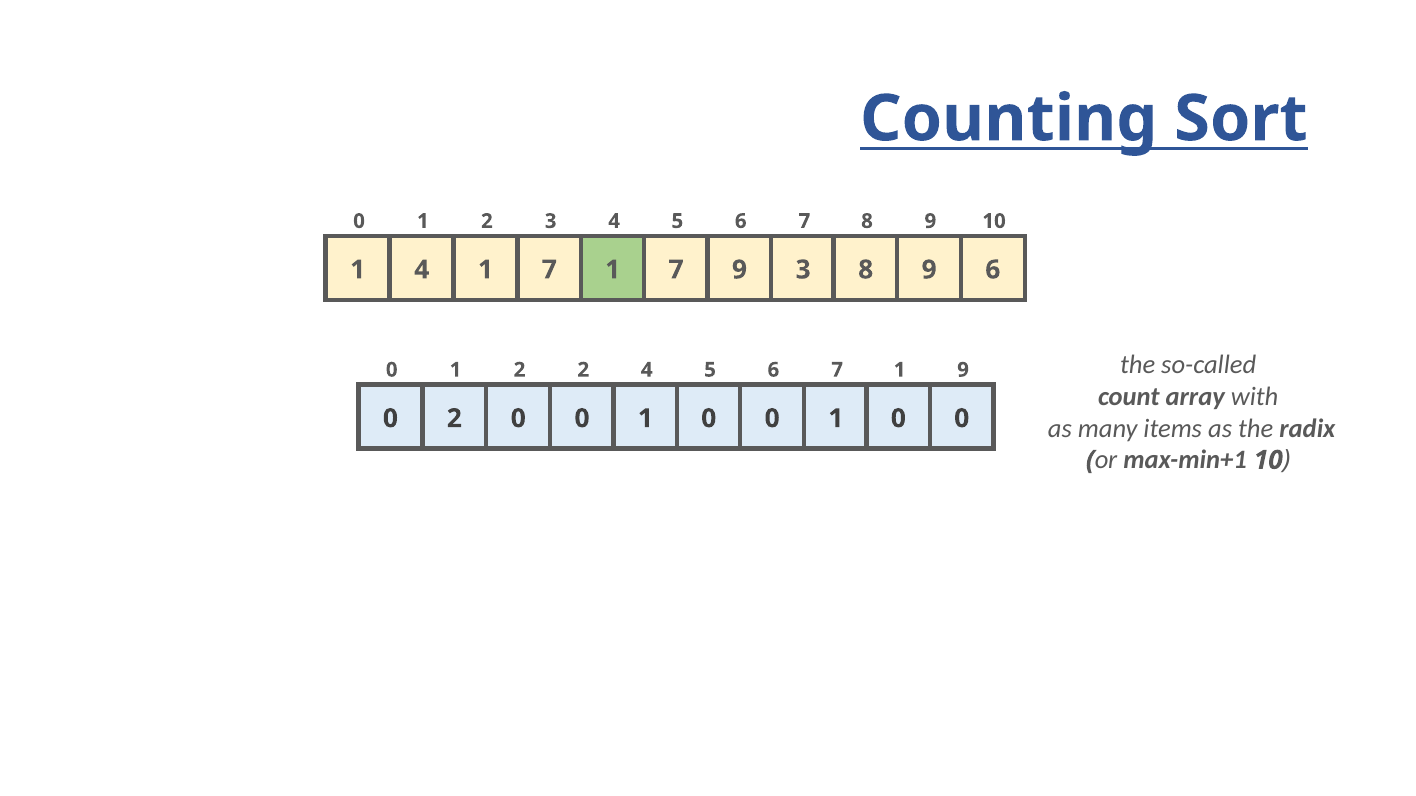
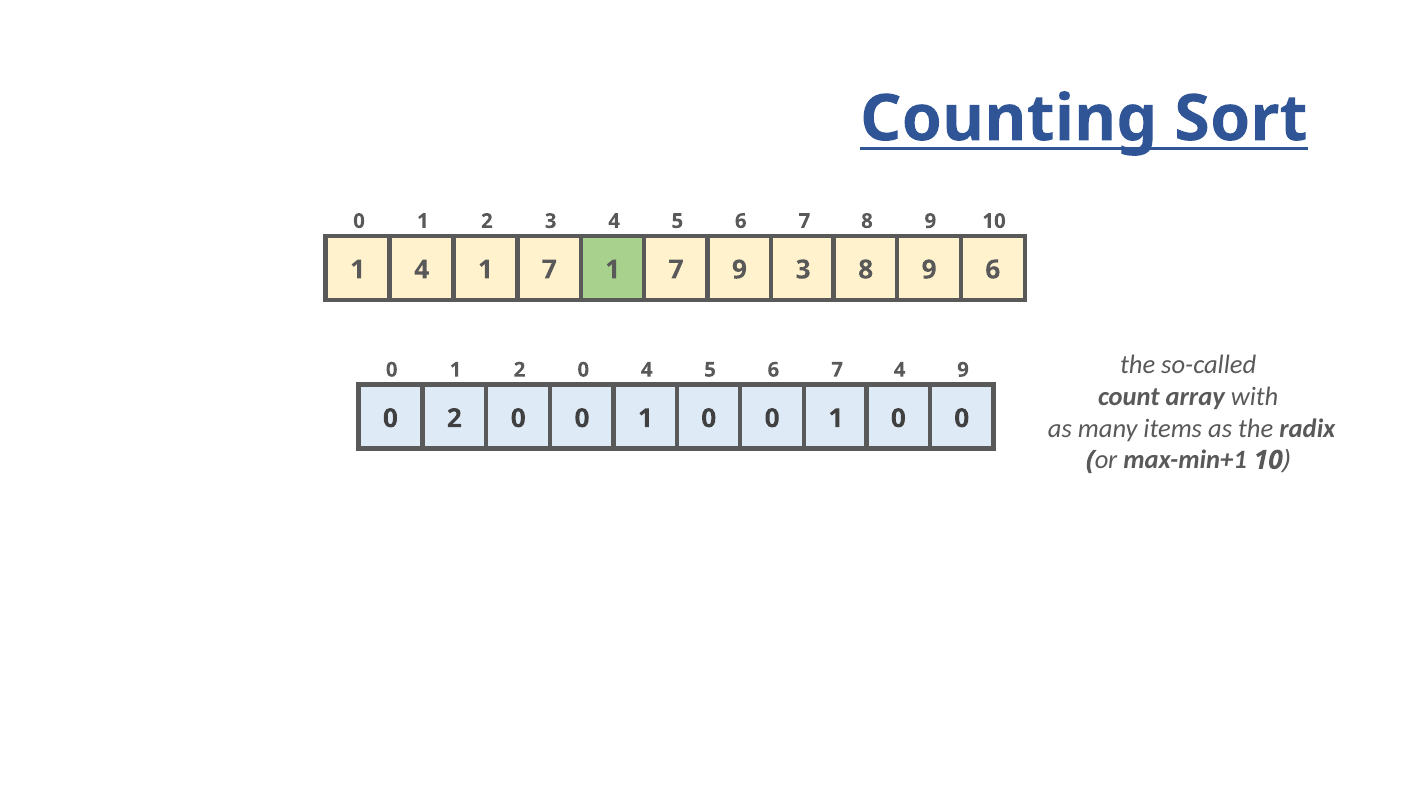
1 2 2: 2 -> 0 (583, 370)
6 7 1: 1 -> 4 (900, 370)
